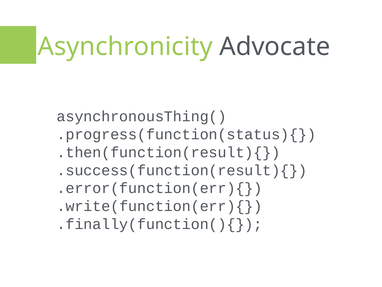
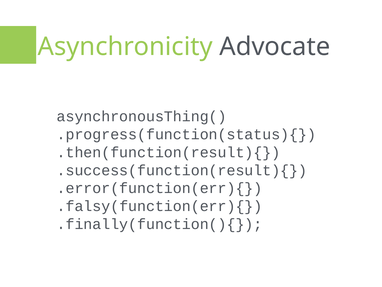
.write(function(err){: .write(function(err){ -> .falsy(function(err){ (160, 206)
